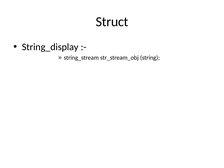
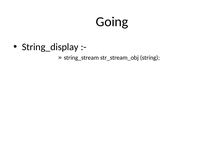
Struct: Struct -> Going (112, 22)
